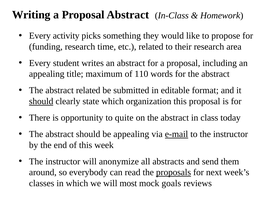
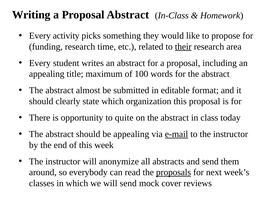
their underline: none -> present (183, 47)
110: 110 -> 100 (141, 74)
abstract related: related -> almost (88, 90)
should underline: present -> none (41, 101)
will most: most -> send (128, 183)
goals: goals -> cover (171, 183)
